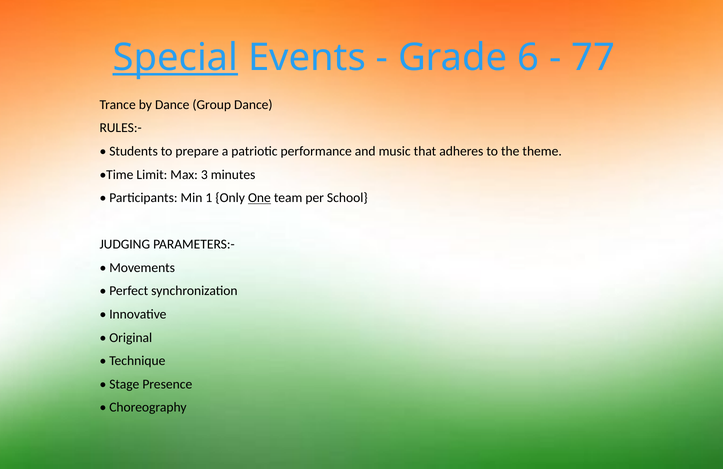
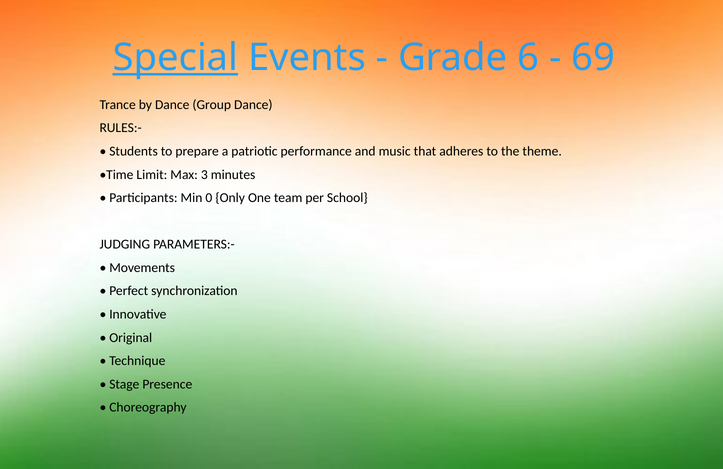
77: 77 -> 69 (593, 58)
1: 1 -> 0 (209, 198)
One underline: present -> none (259, 198)
